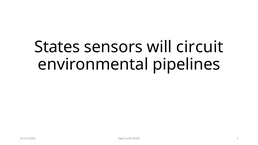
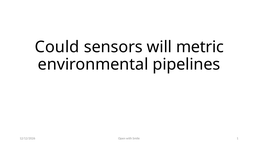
States: States -> Could (57, 47)
circuit: circuit -> metric (200, 47)
